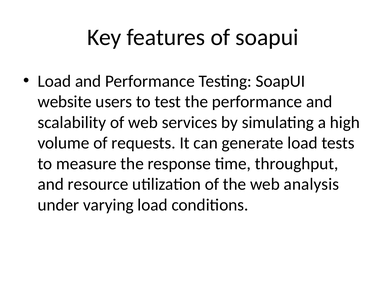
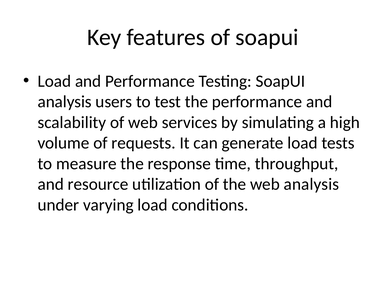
website: website -> analysis (65, 102)
